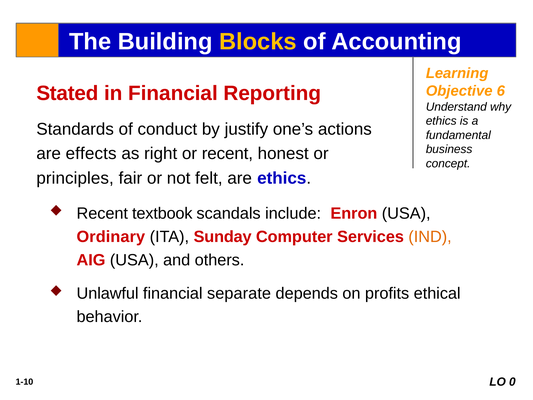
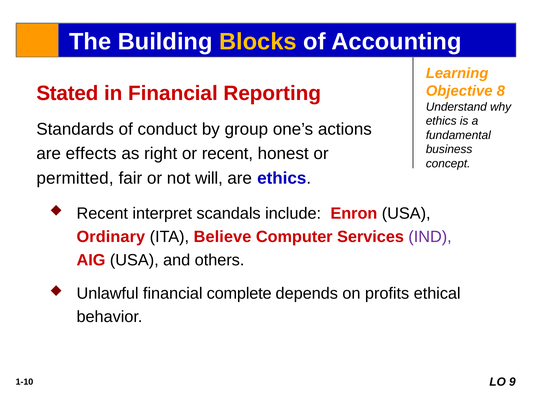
6: 6 -> 8 (501, 91)
justify: justify -> group (246, 129)
principles: principles -> permitted (75, 178)
felt: felt -> will (209, 178)
textbook: textbook -> interpret (162, 213)
Sunday: Sunday -> Believe (222, 237)
IND colour: orange -> purple (430, 237)
separate: separate -> complete (239, 293)
0: 0 -> 9 (512, 382)
